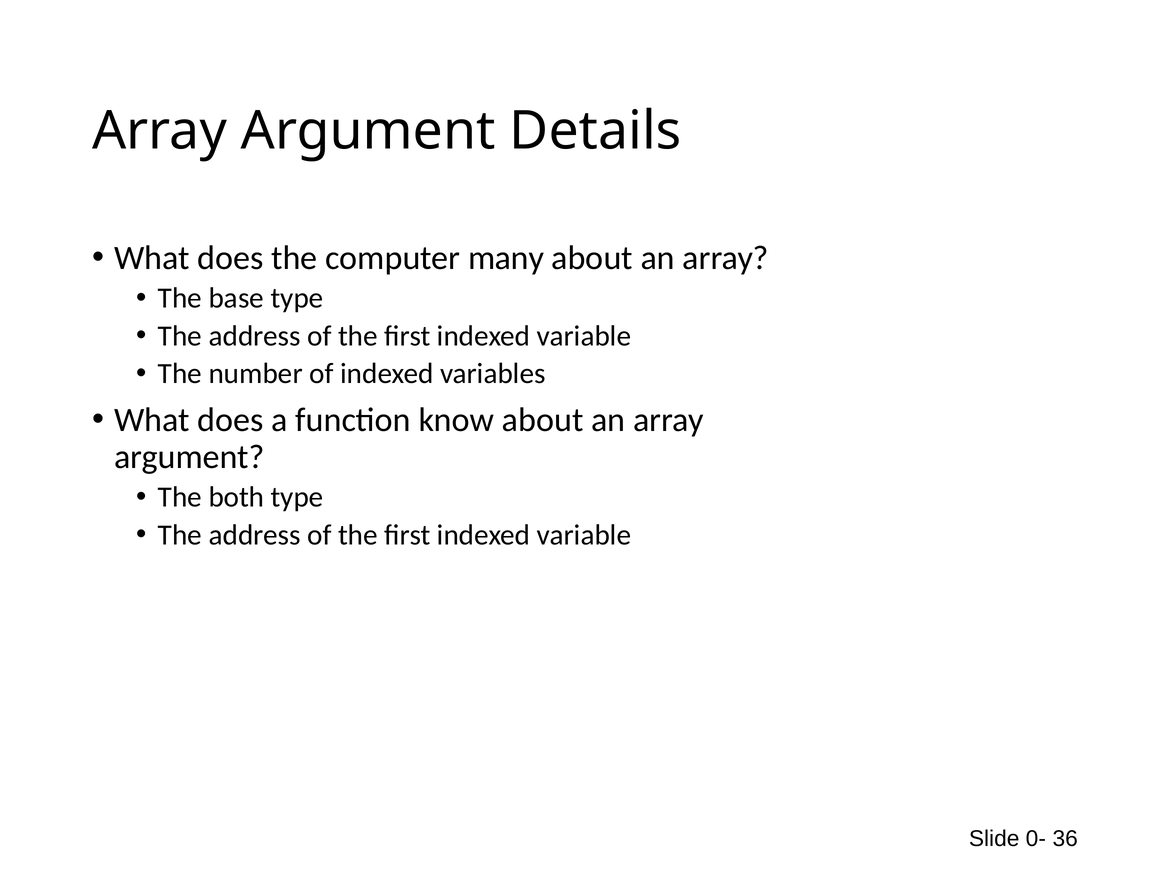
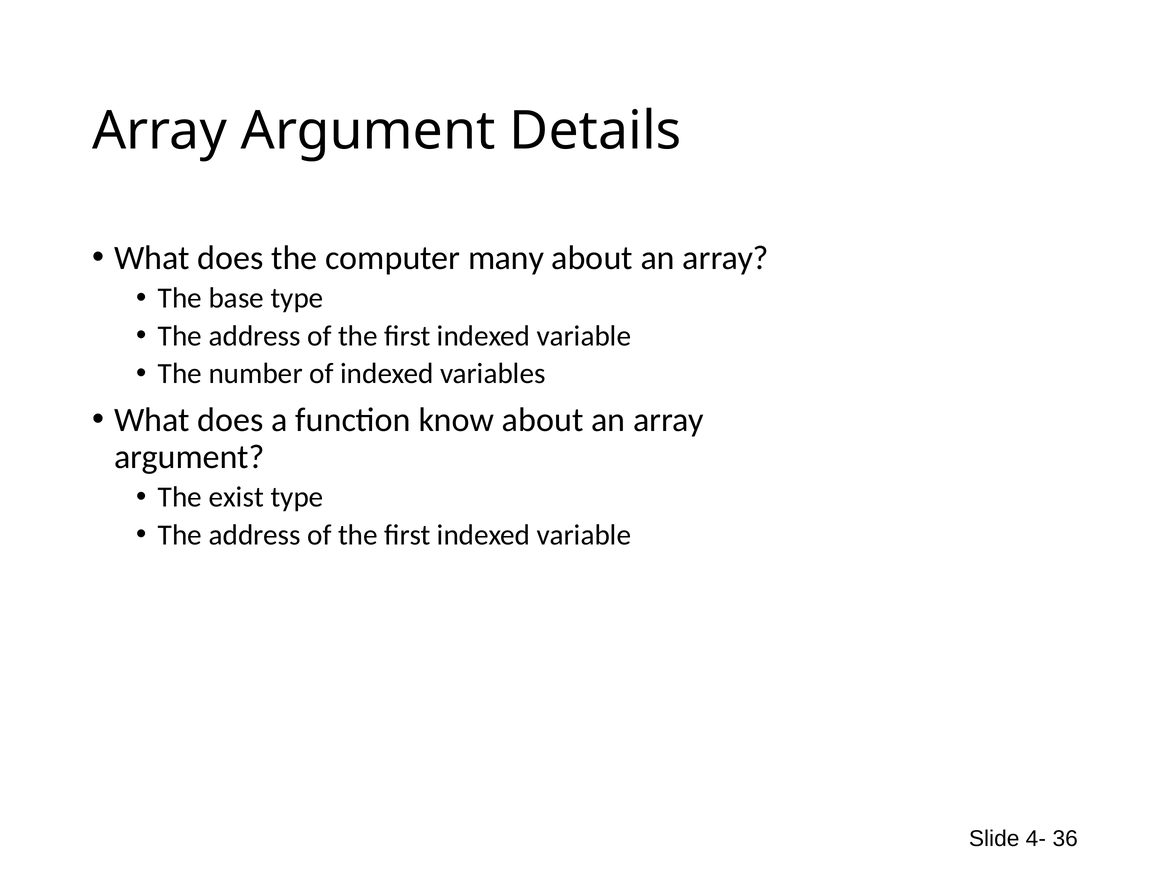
both: both -> exist (236, 497)
0-: 0- -> 4- (1036, 838)
